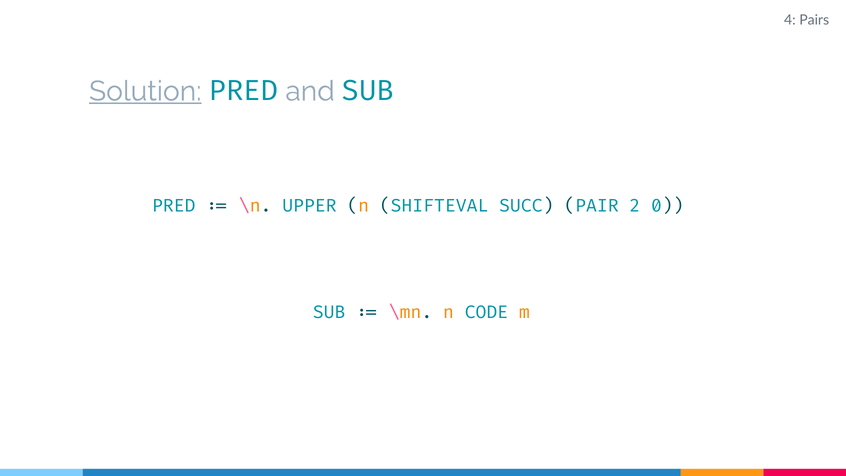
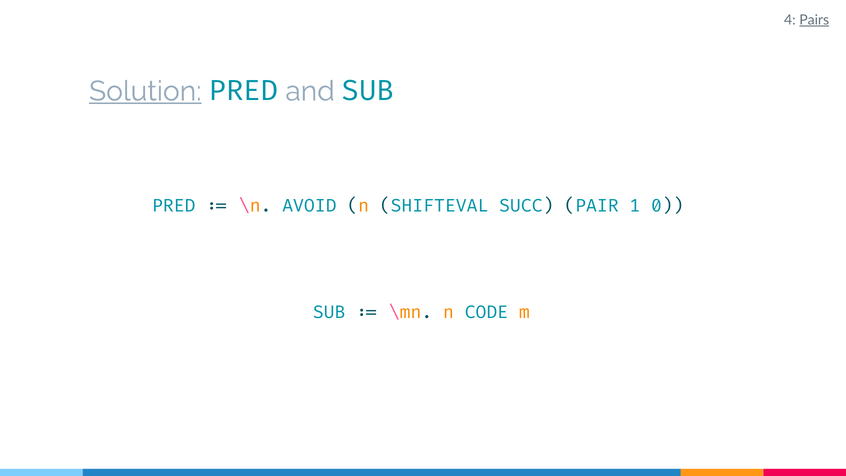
Pairs underline: none -> present (814, 20)
UPPER: UPPER -> AVOID (309, 206)
2: 2 -> 1 (635, 206)
